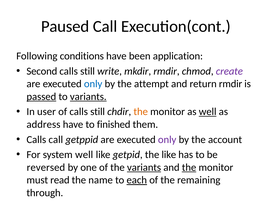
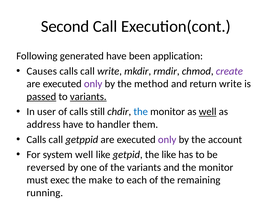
Paused: Paused -> Second (65, 26)
conditions: conditions -> generated (82, 56)
Second: Second -> Causes (42, 71)
still: still -> call (87, 71)
only colour: blue -> purple (93, 84)
attempt: attempt -> method (151, 84)
return rmdir: rmdir -> write (230, 84)
the colour: orange -> blue (141, 112)
finished: finished -> handler (114, 124)
variants underline: present -> none (144, 167)
the underline: present -> none (189, 167)
read: read -> exec (60, 180)
name: name -> make (101, 180)
each underline: present -> none (137, 180)
through: through -> running (45, 193)
